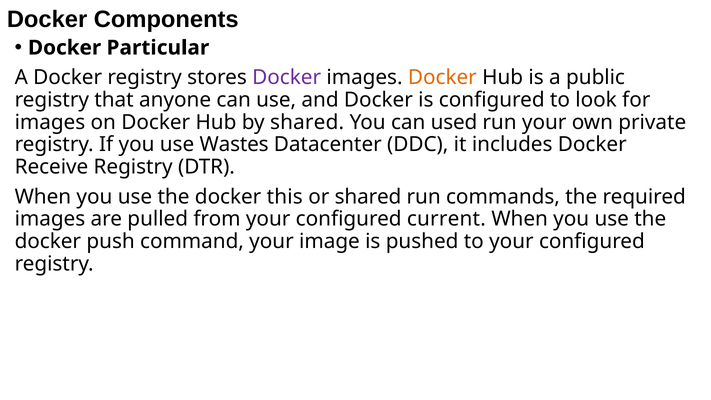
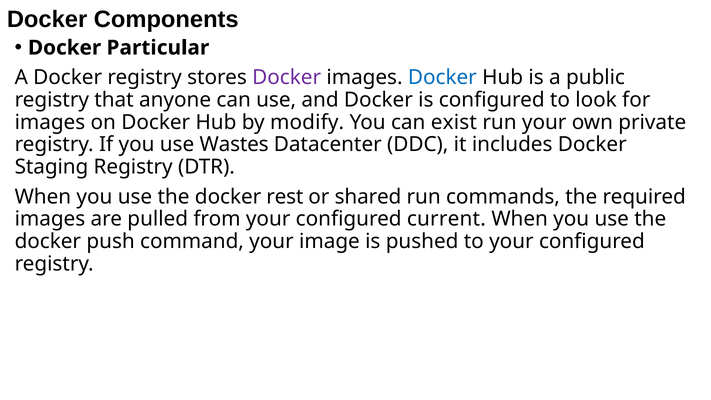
Docker colour: orange -> blue (442, 77)
by shared: shared -> modify (307, 122)
used: used -> exist (454, 122)
Receive: Receive -> Staging (51, 167)
this: this -> rest (285, 197)
